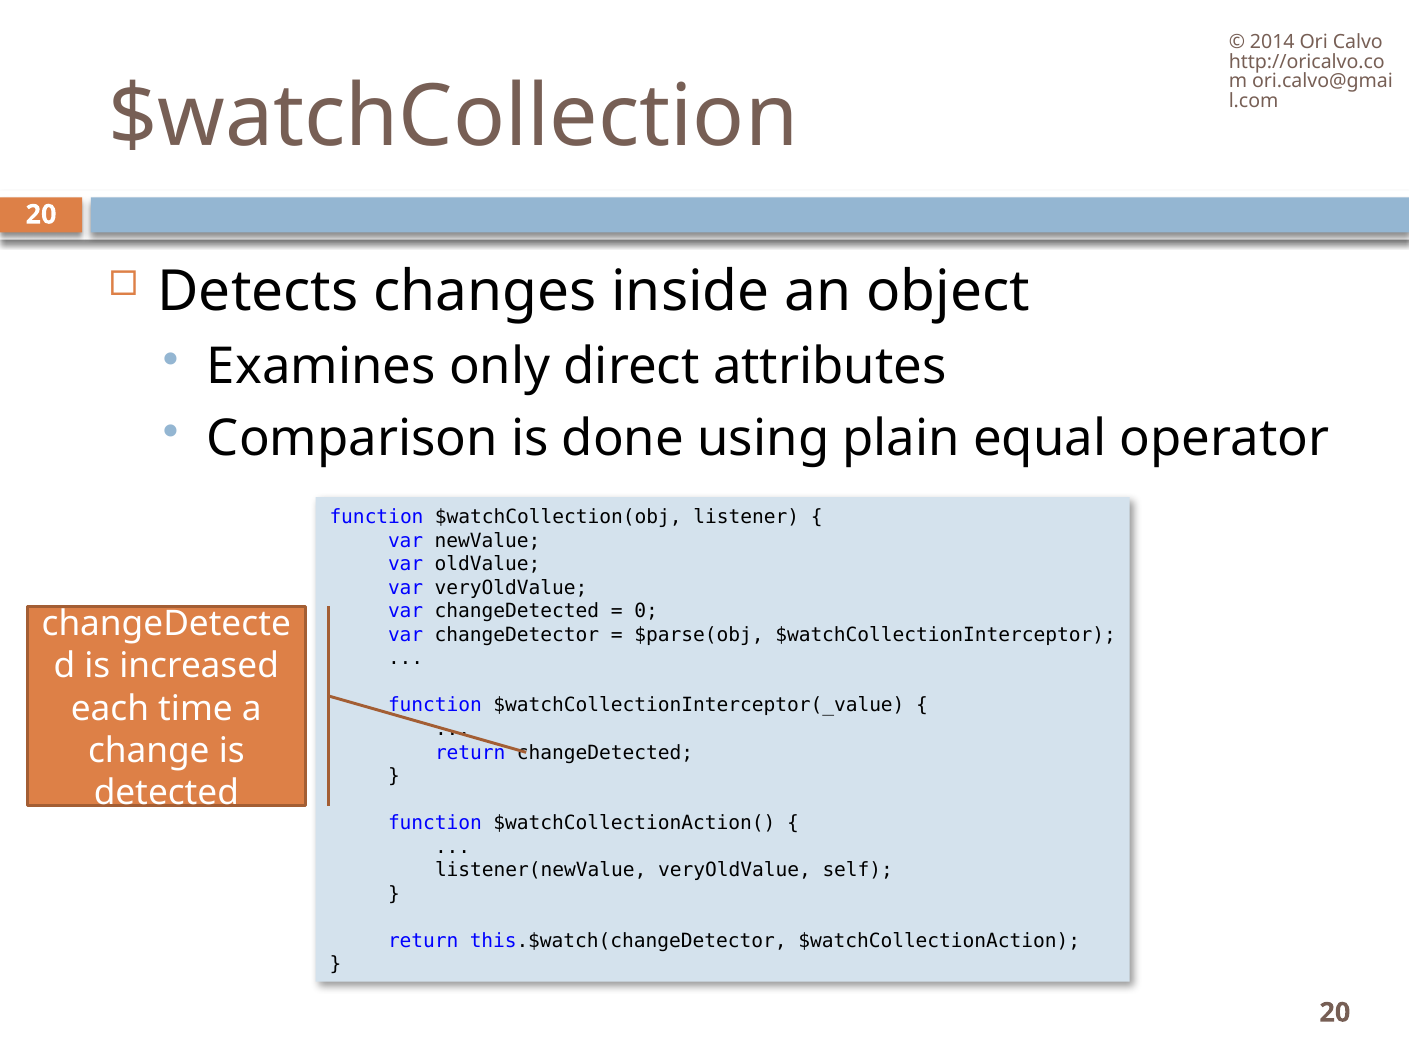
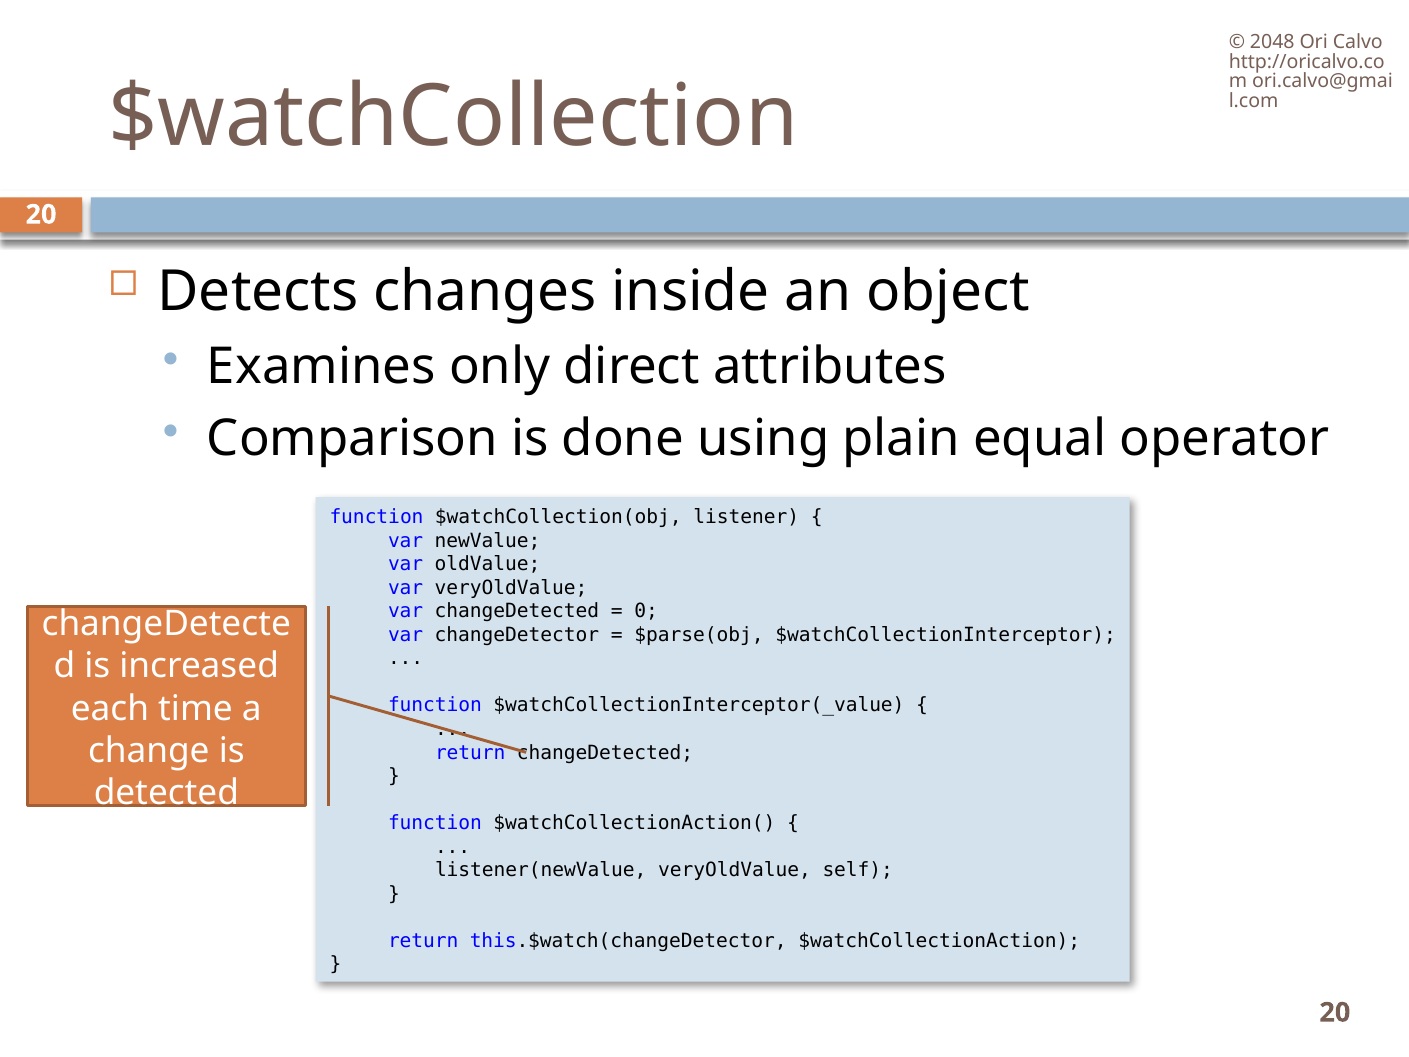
2014: 2014 -> 2048 (1272, 42)
